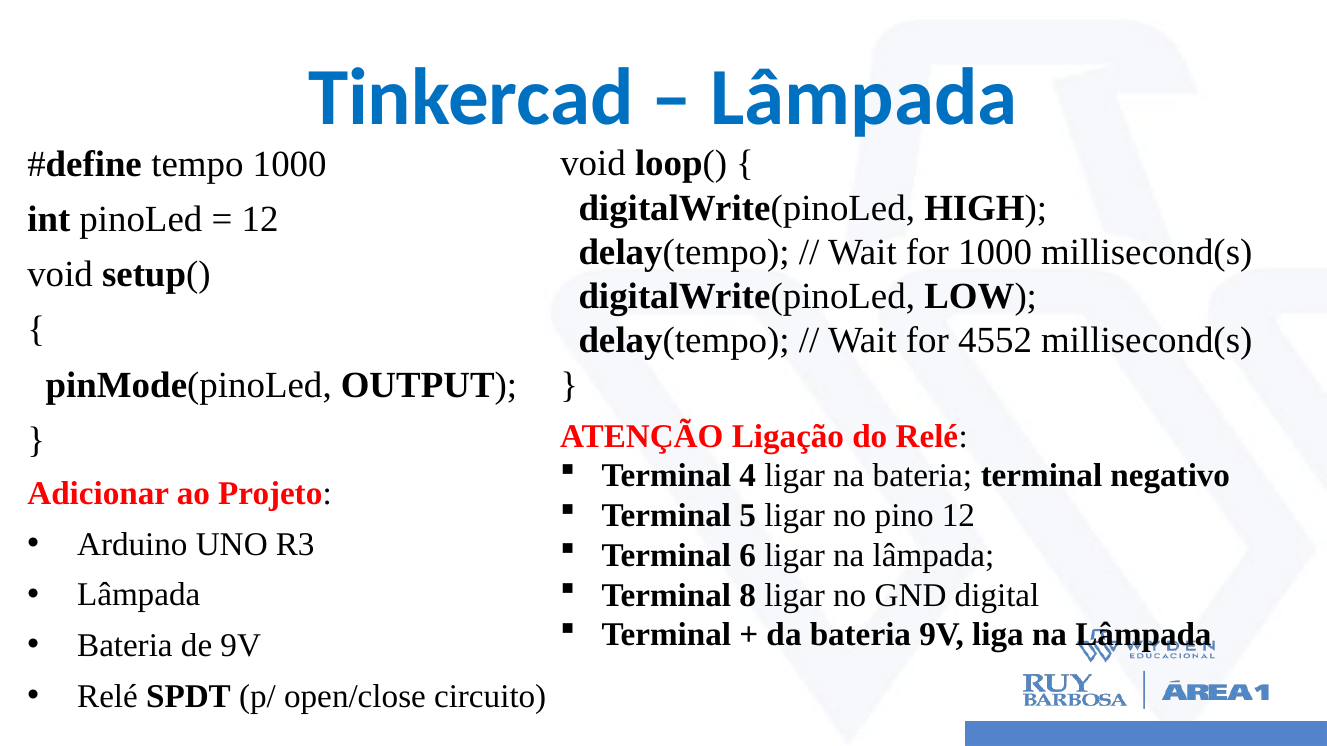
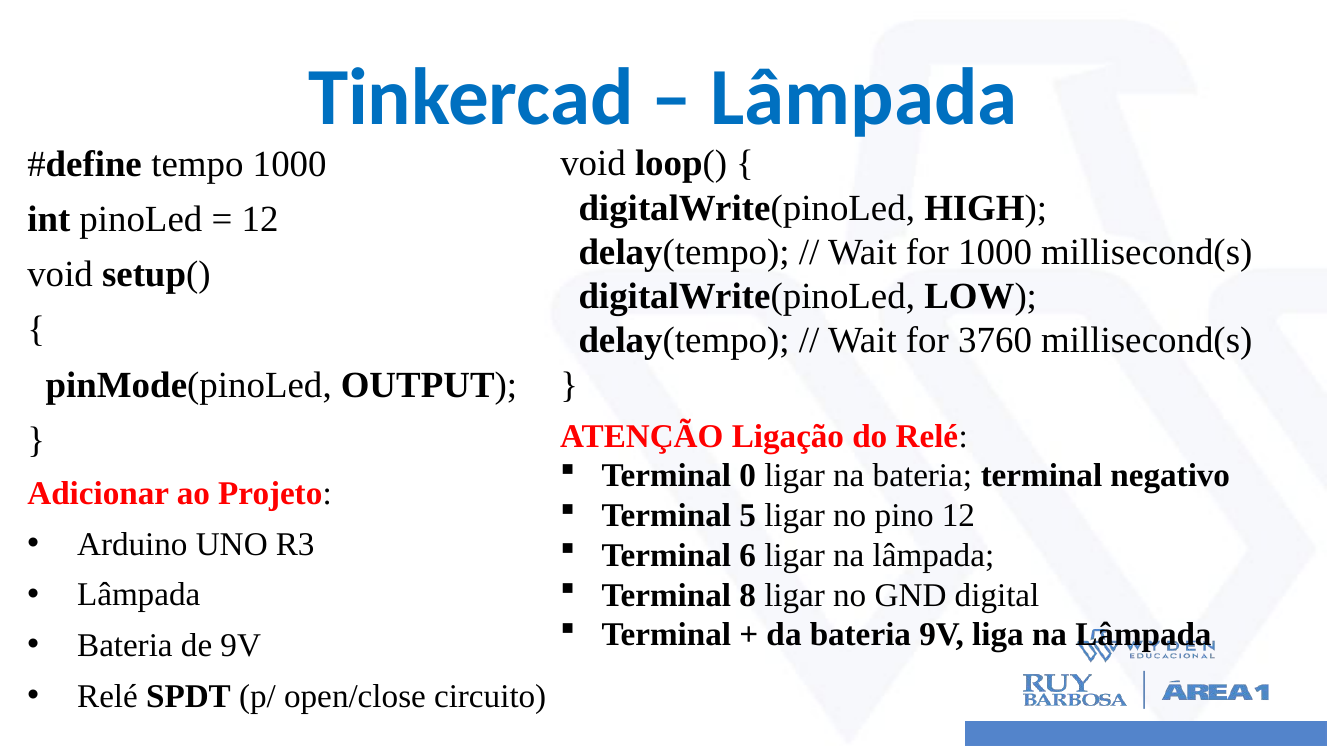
4552: 4552 -> 3760 (995, 341)
4: 4 -> 0 (748, 476)
